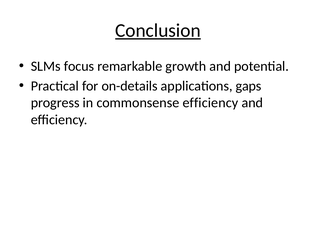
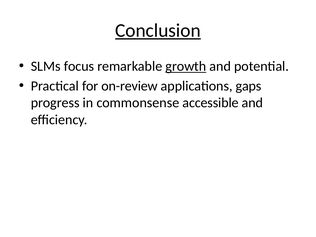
growth underline: none -> present (186, 66)
on-details: on-details -> on-review (130, 86)
commonsense efficiency: efficiency -> accessible (211, 103)
